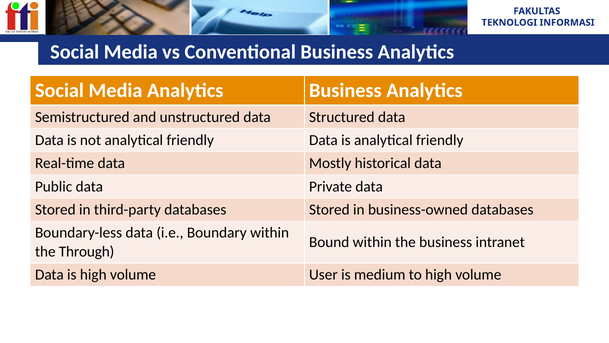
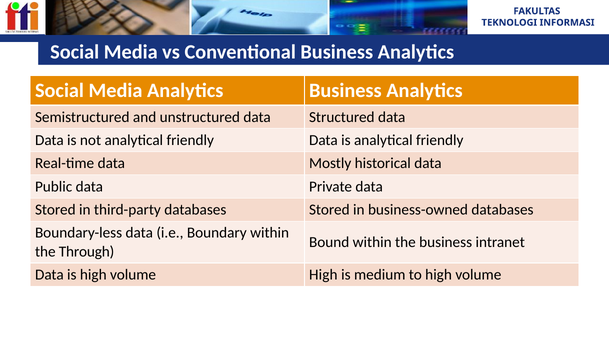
volume User: User -> High (323, 274)
